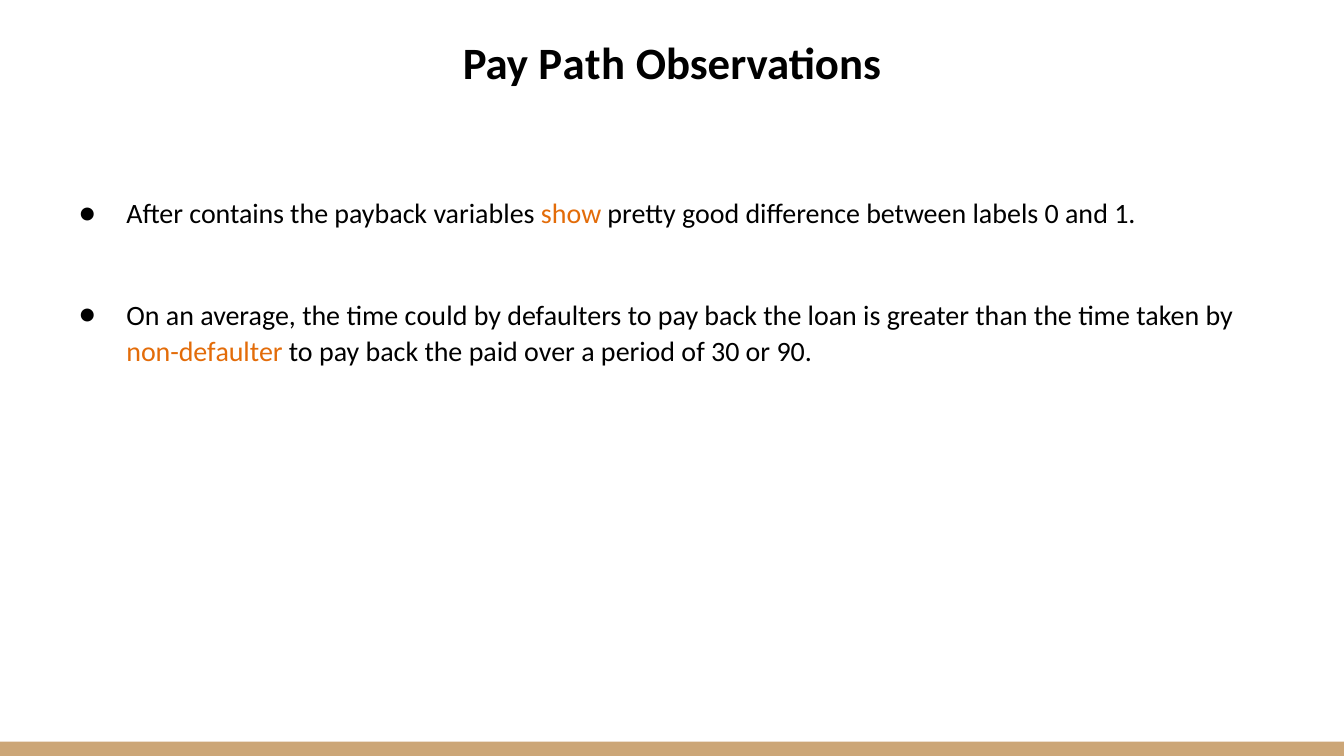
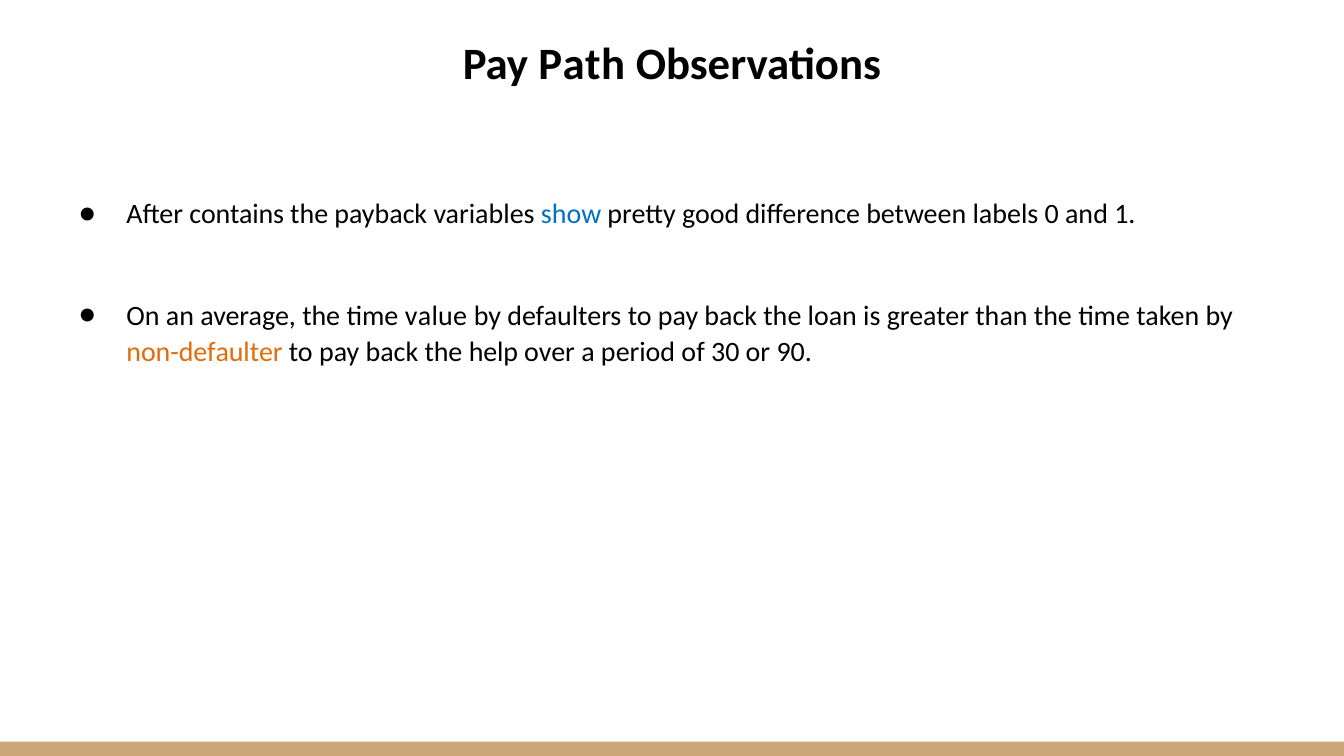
show colour: orange -> blue (571, 215)
could: could -> value (436, 316)
paid: paid -> help (493, 352)
